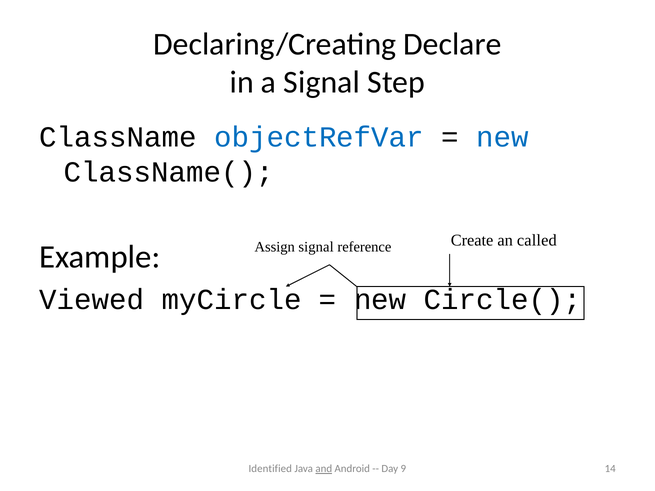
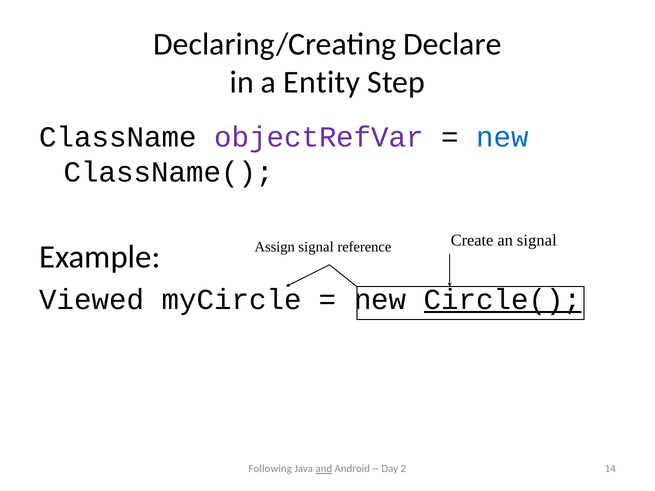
a Signal: Signal -> Entity (322, 82)
objectRefVar colour: blue -> purple (319, 137)
an called: called -> signal (537, 241)
Circle( underline: none -> present (503, 300)
Identified: Identified -> Following (270, 469)
9: 9 -> 2 (403, 469)
